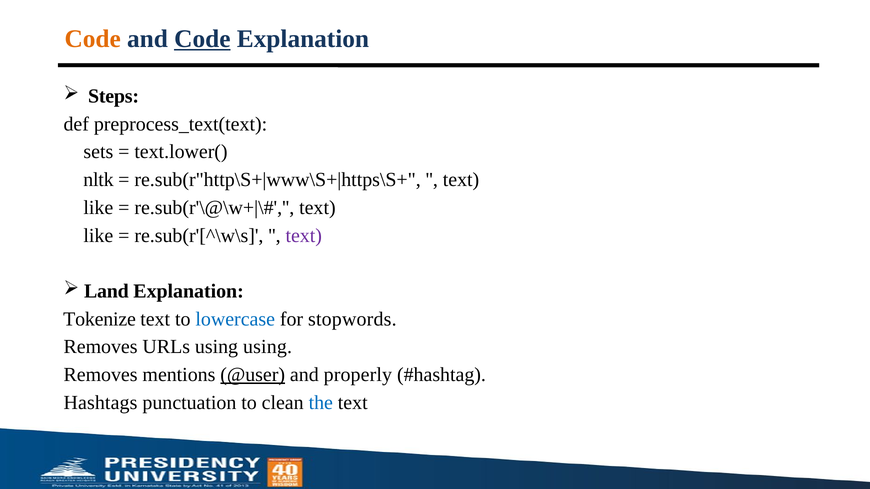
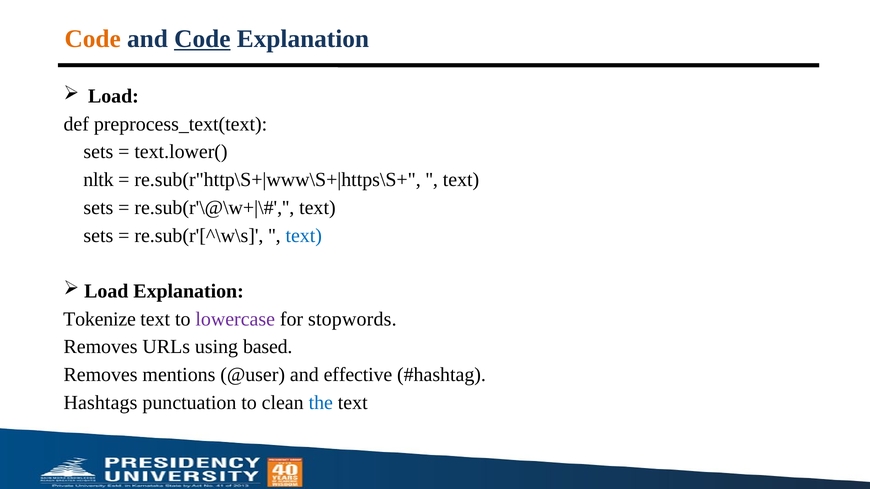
Steps: Steps -> Load (113, 96)
like: like -> sets (98, 208)
like: like -> sets (98, 236)
text colour: purple -> blue (304, 236)
Land: Land -> Load (106, 291)
lowercase colour: blue -> purple (235, 319)
using using: using -> based (268, 347)
@user underline: present -> none (253, 375)
properly: properly -> effective (358, 375)
